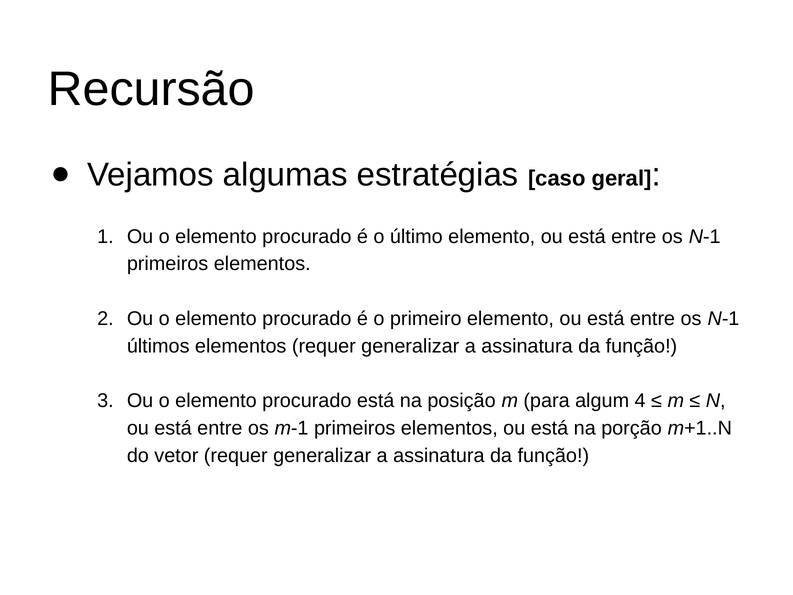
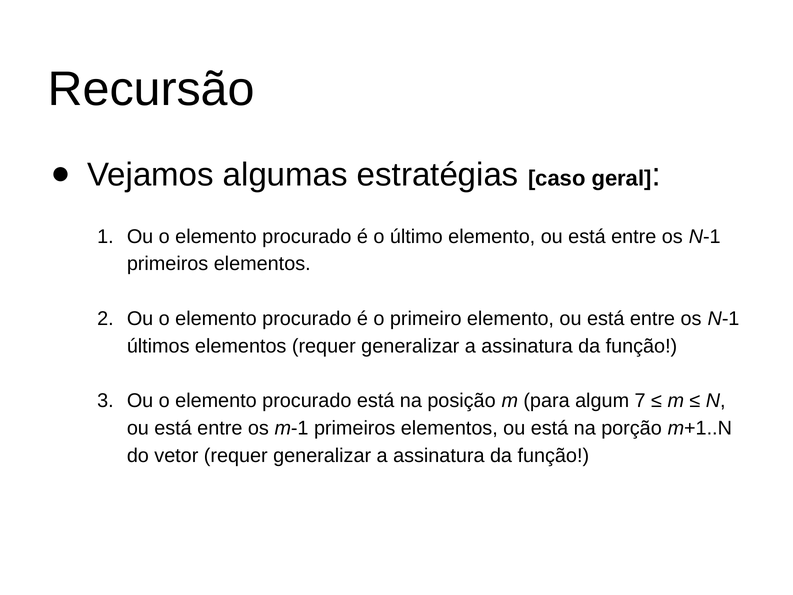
4: 4 -> 7 (640, 401)
